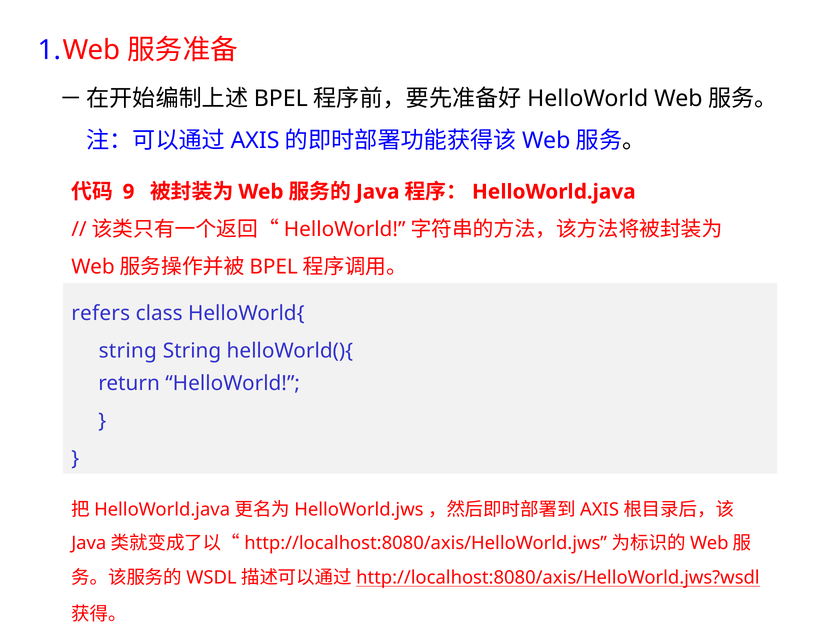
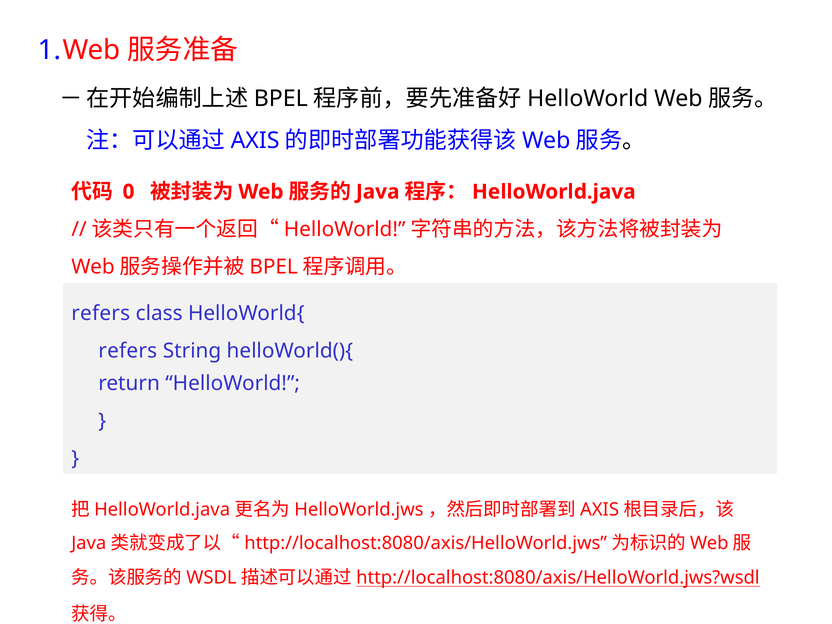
9: 9 -> 0 (129, 192)
string: string -> refers (128, 351)
